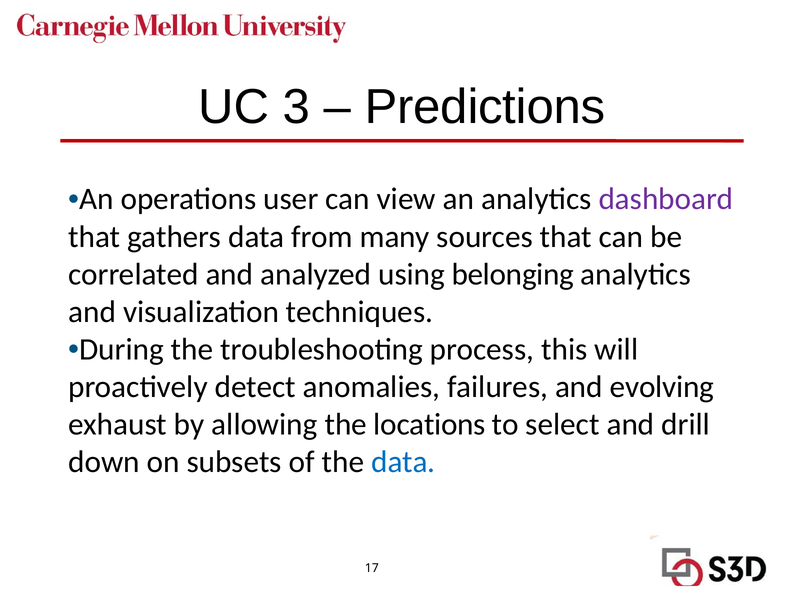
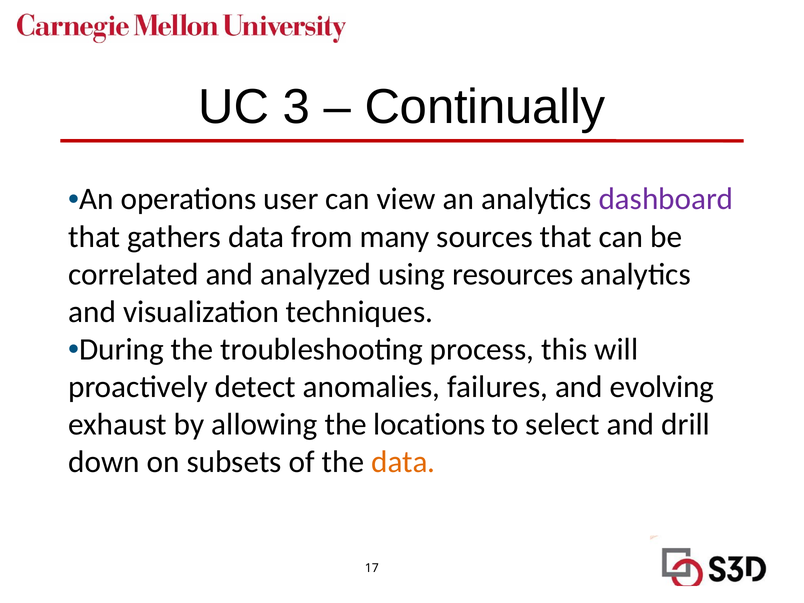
Predictions: Predictions -> Continually (485, 107)
belonging: belonging -> resources (513, 274)
data colour: blue -> orange (403, 462)
